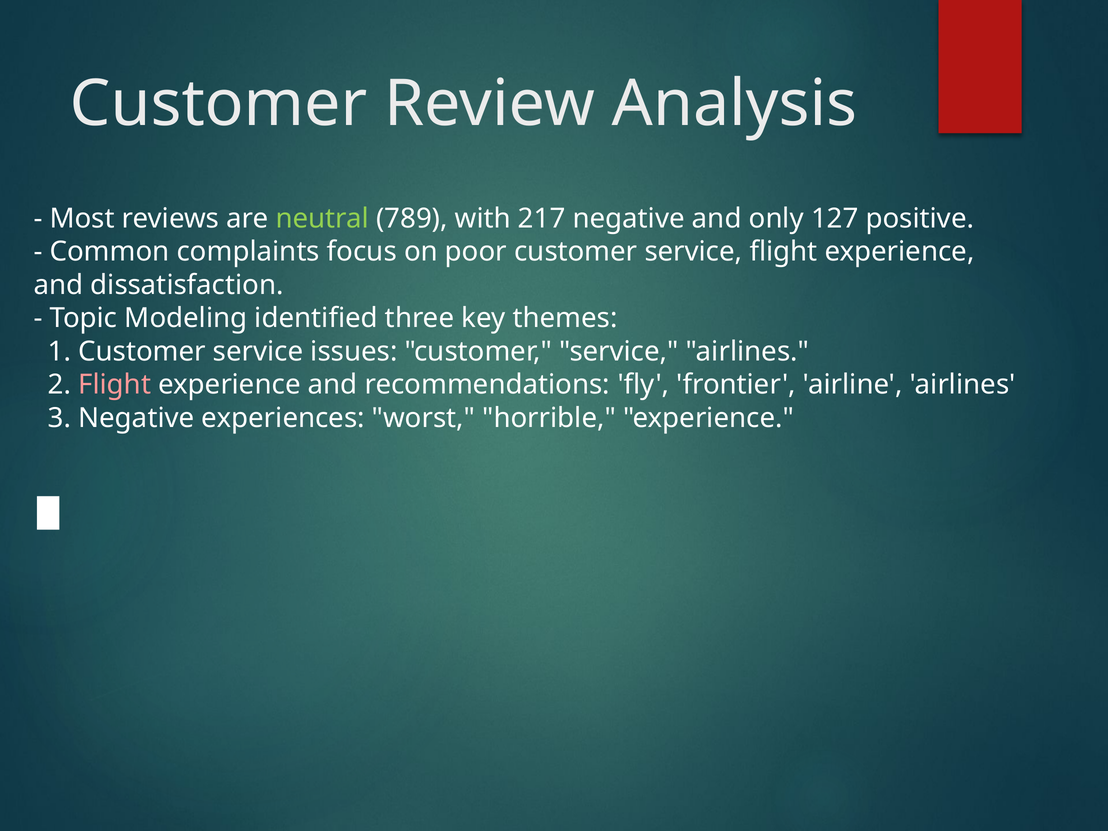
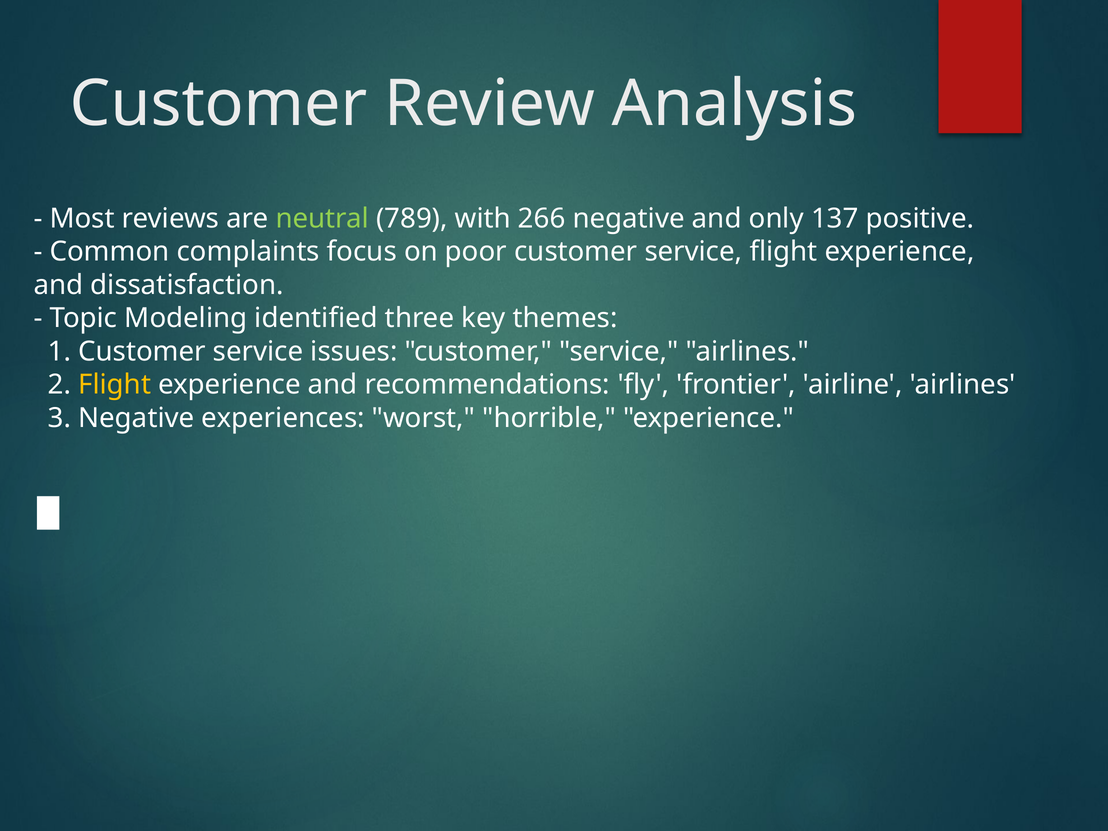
217: 217 -> 266 (542, 219)
127: 127 -> 137 (835, 219)
Flight colour: pink -> yellow (115, 385)
